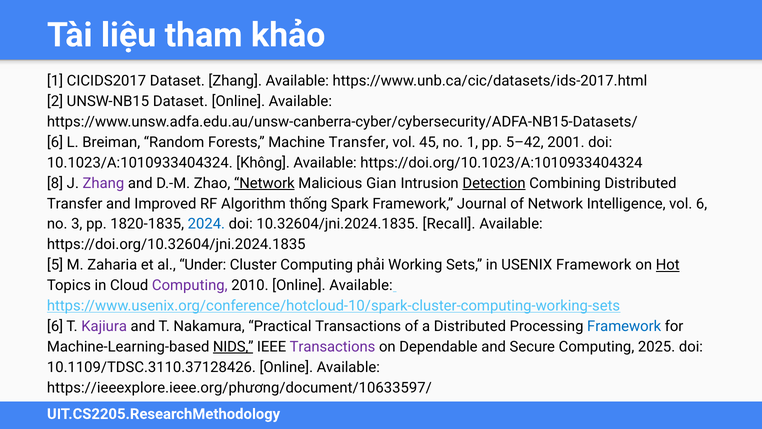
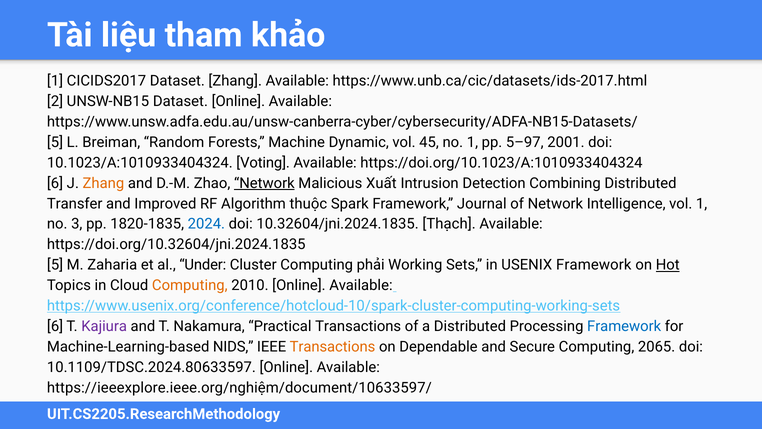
6: 6 -> 5 (55, 142)
Machine Transfer: Transfer -> Dynamic (359, 142)
5–42: 5–42 -> 5–97 (525, 142)
Không: Không -> Voting (263, 163)
8: 8 -> 6 (55, 183)
Zhang colour: purple -> orange (103, 183)
Gian: Gian -> Xuất (381, 183)
Detection underline: present -> none (494, 183)
thống: thống -> thuộc (308, 203)
vol 6: 6 -> 1 (702, 203)
Recall: Recall -> Thạch (449, 224)
Computing colour: purple -> orange (190, 285)
NIDS underline: present -> none (233, 346)
Transactions colour: purple -> orange (332, 346)
2025: 2025 -> 2065 (657, 346)
10.1109/TDSC.3110.37128426: 10.1109/TDSC.3110.37128426 -> 10.1109/TDSC.2024.80633597 (151, 367)
https://ieeexplore.ieee.org/phương/document/10633597/: https://ieeexplore.ieee.org/phương/document/10633597/ -> https://ieeexplore.ieee.org/nghiệm/document/10633597/ (239, 387)
